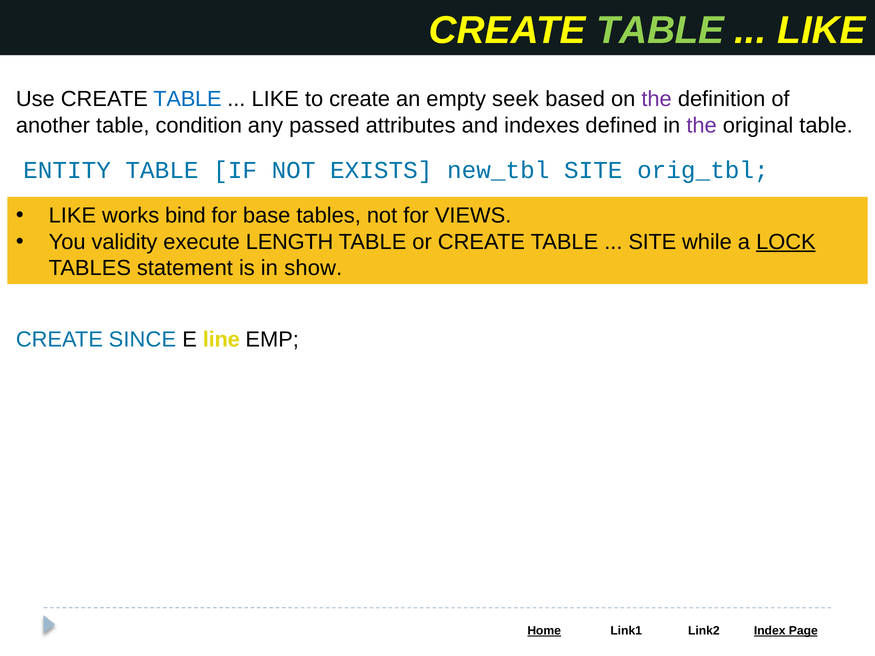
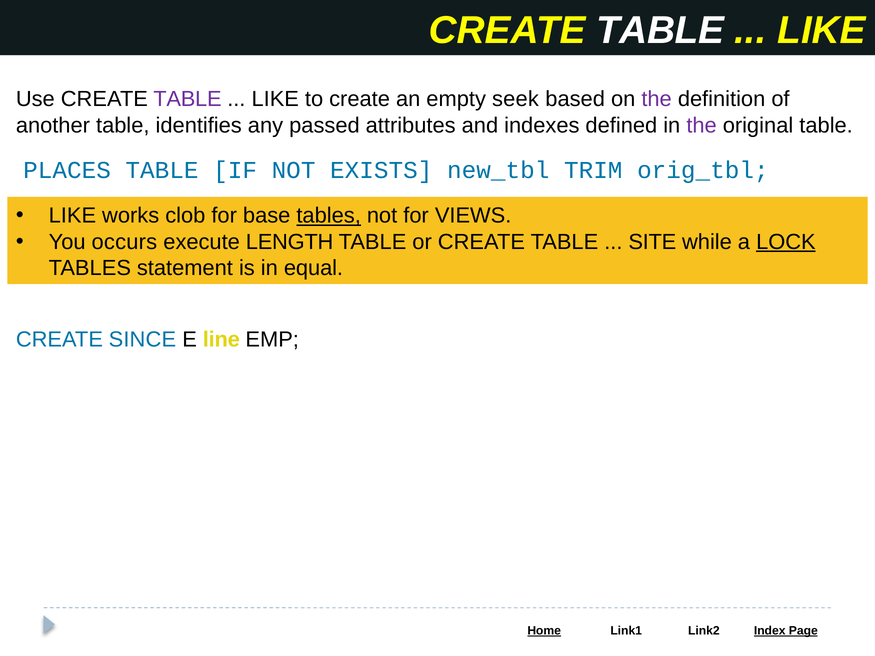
TABLE colour: light green -> white (660, 30)
TABLE colour: blue -> purple (187, 99)
condition: condition -> identifies (199, 125)
ENTITY: ENTITY -> PLACES (67, 170)
new_tbl SITE: SITE -> TRIM (593, 170)
bind: bind -> clob (185, 216)
tables underline: none -> present (329, 216)
validity: validity -> occurs (124, 242)
show: show -> equal (313, 268)
